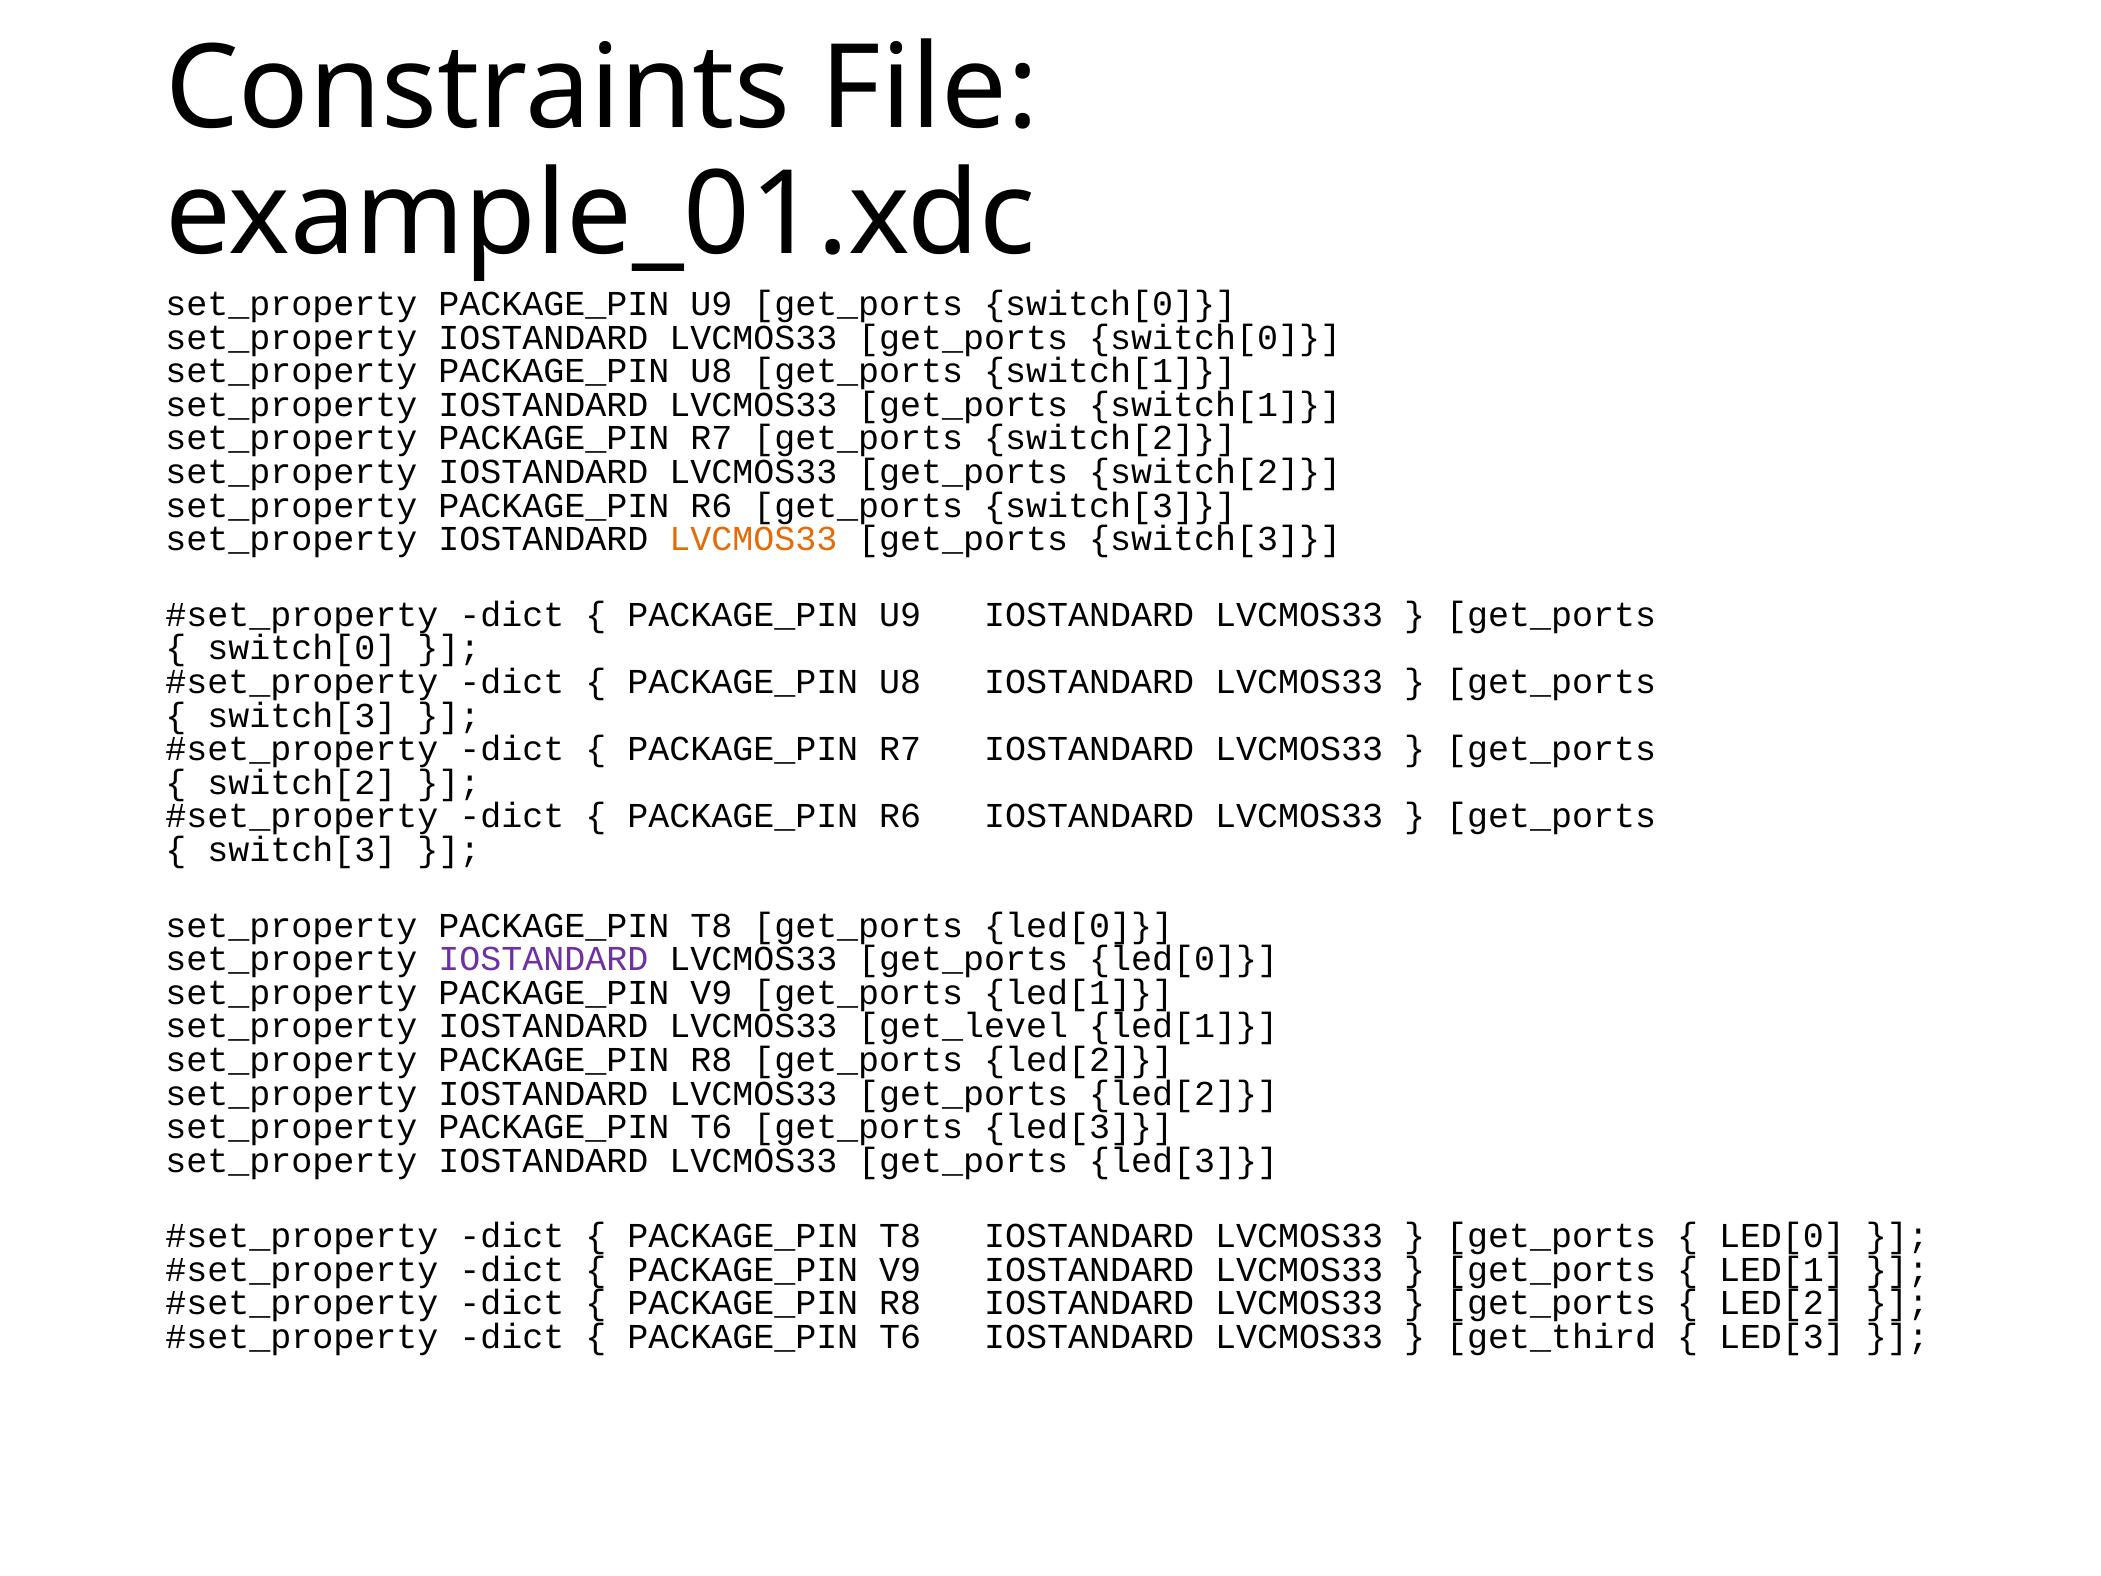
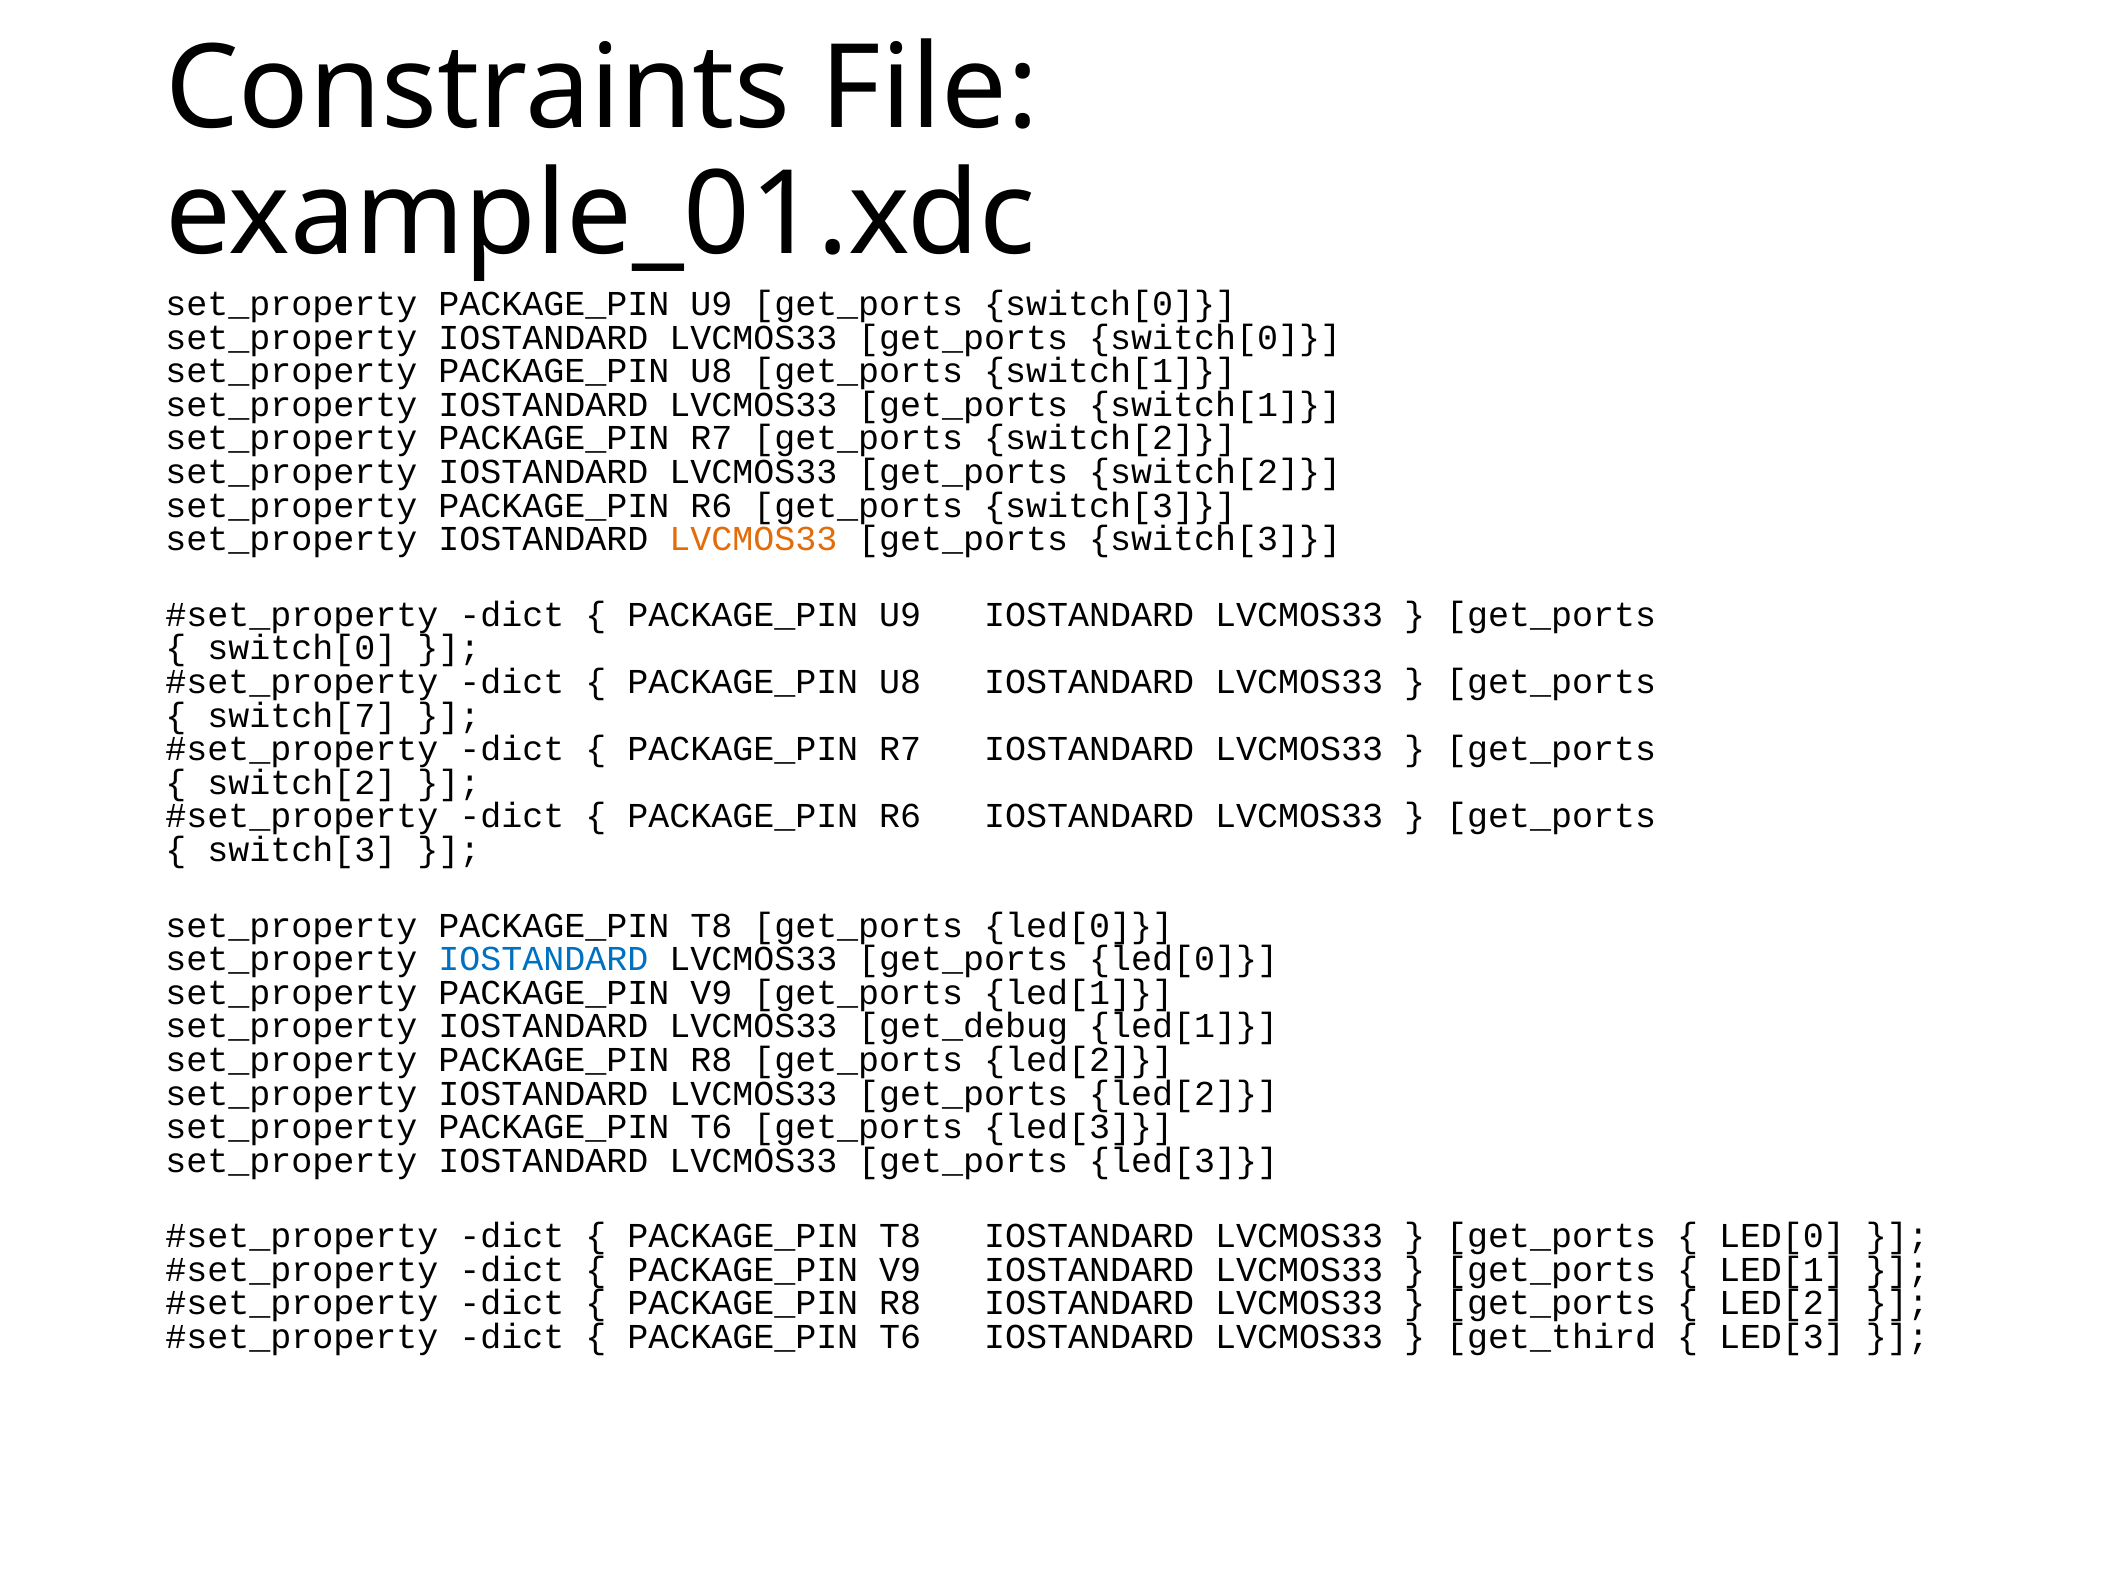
switch[3: switch[3 -> switch[7 (302, 715)
IOSTANDARD colour: purple -> blue (543, 959)
get_level: get_level -> get_debug (963, 1026)
